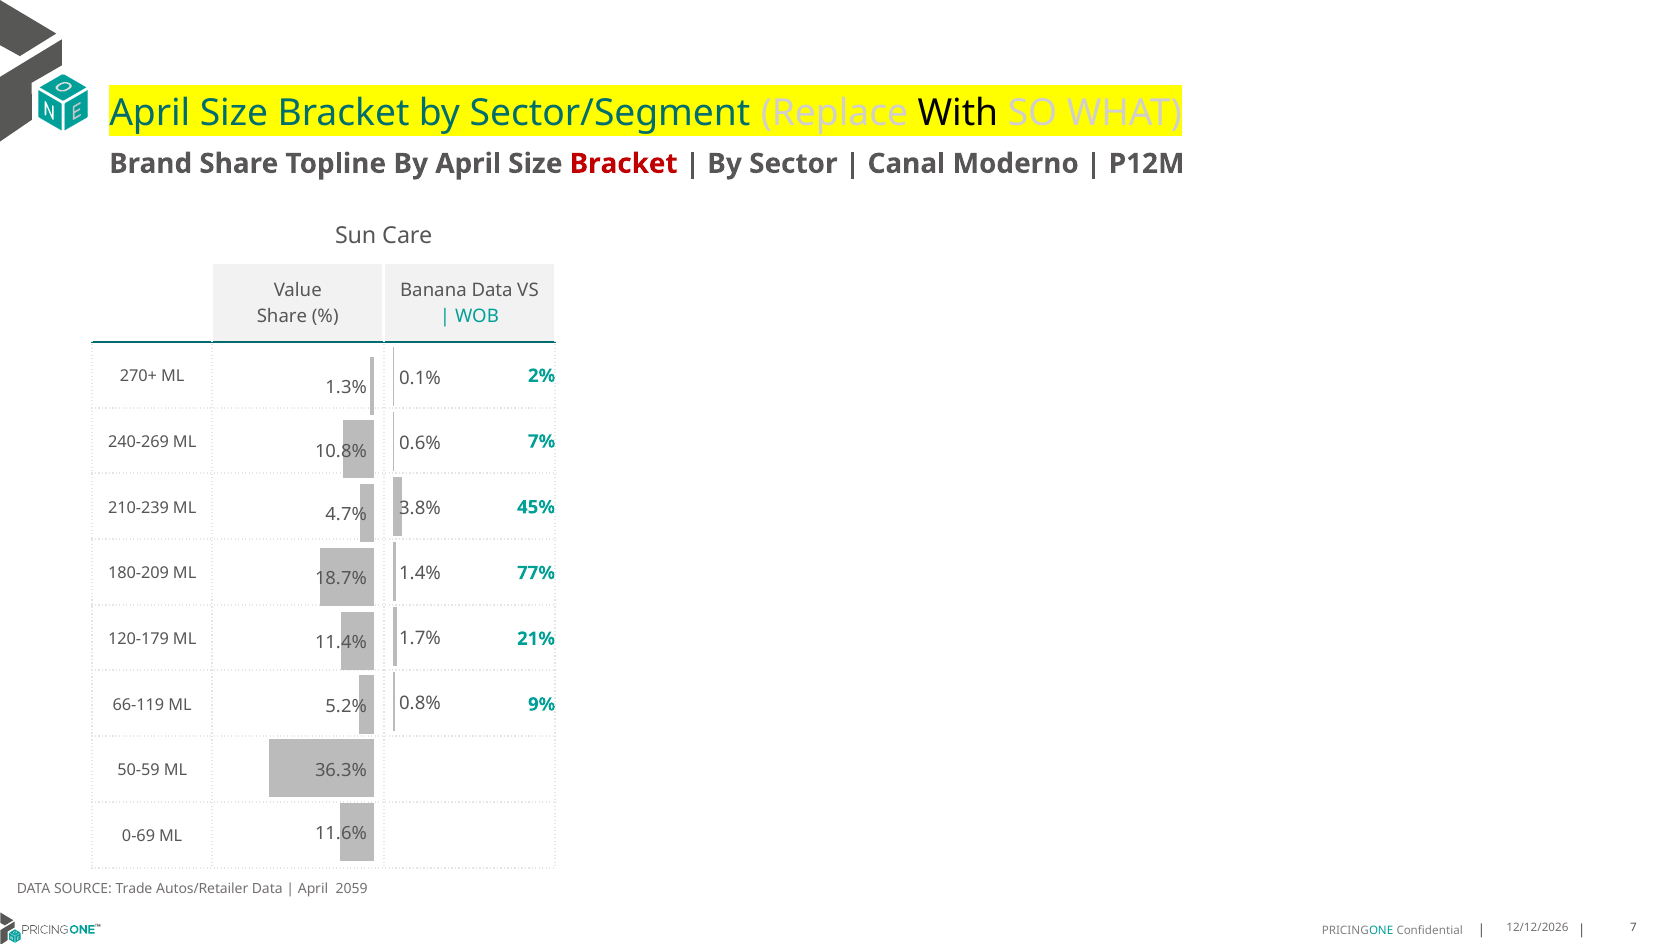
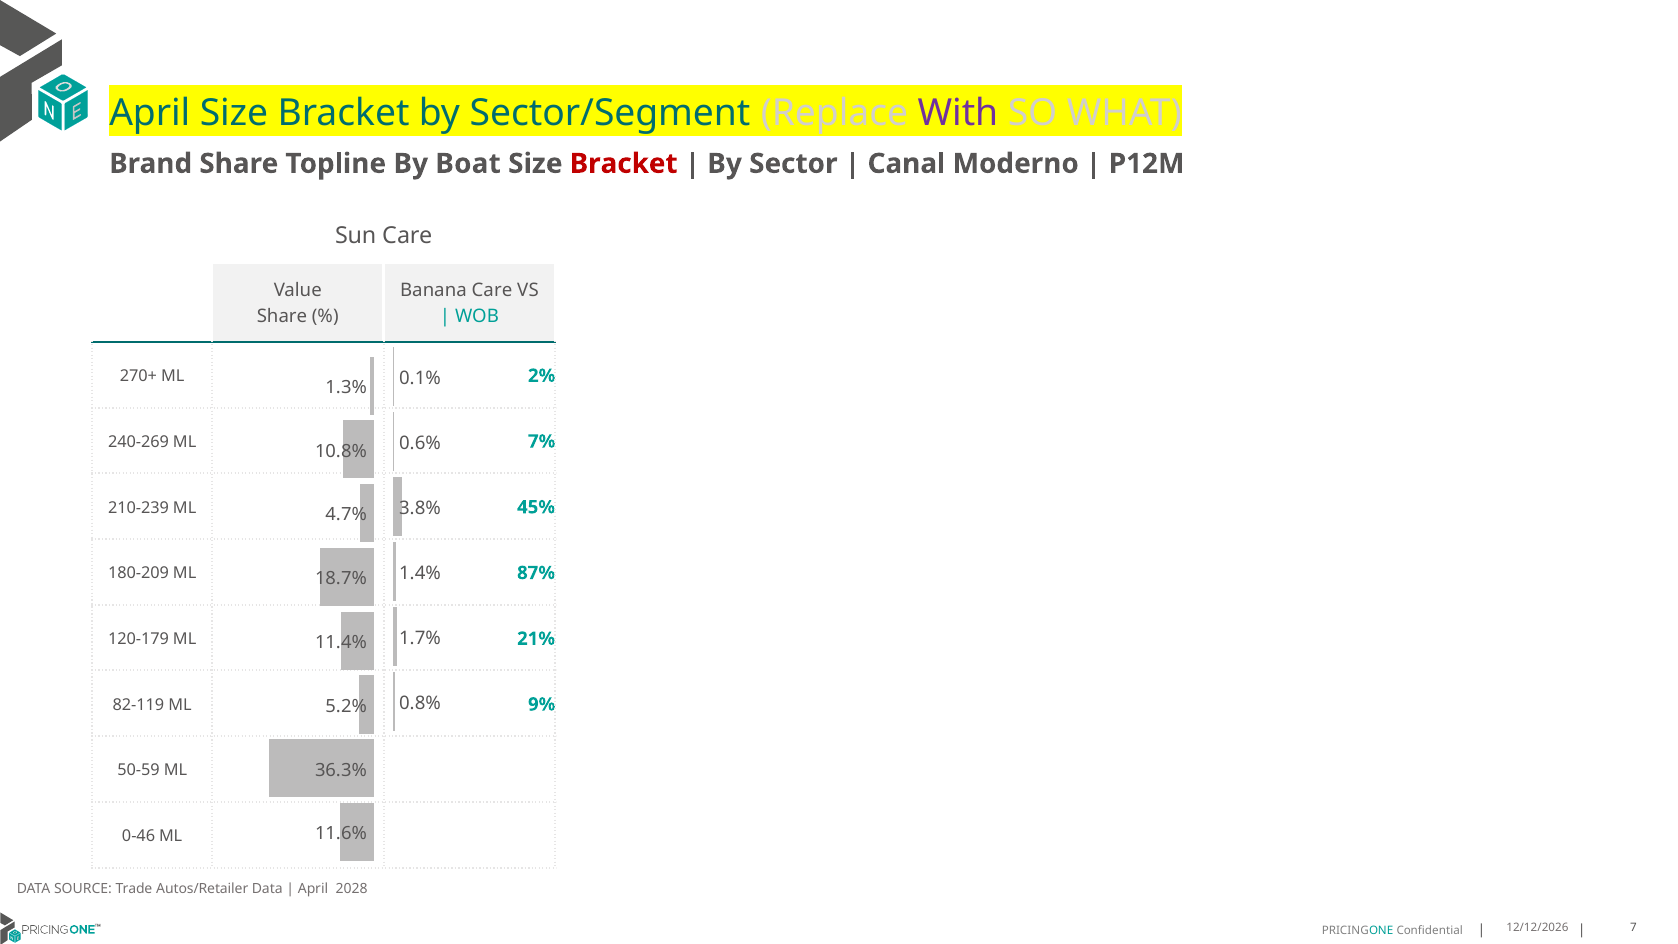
With colour: black -> purple (958, 113)
By April: April -> Boat (468, 164)
Banana Data: Data -> Care (492, 290)
77%: 77% -> 87% (536, 573)
66-119: 66-119 -> 82-119 (139, 705)
0-69: 0-69 -> 0-46 (139, 836)
2059: 2059 -> 2028 (352, 889)
